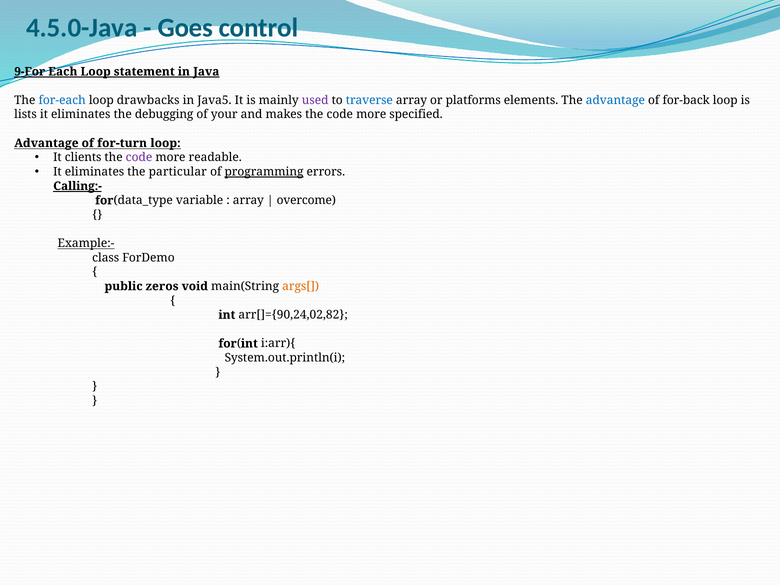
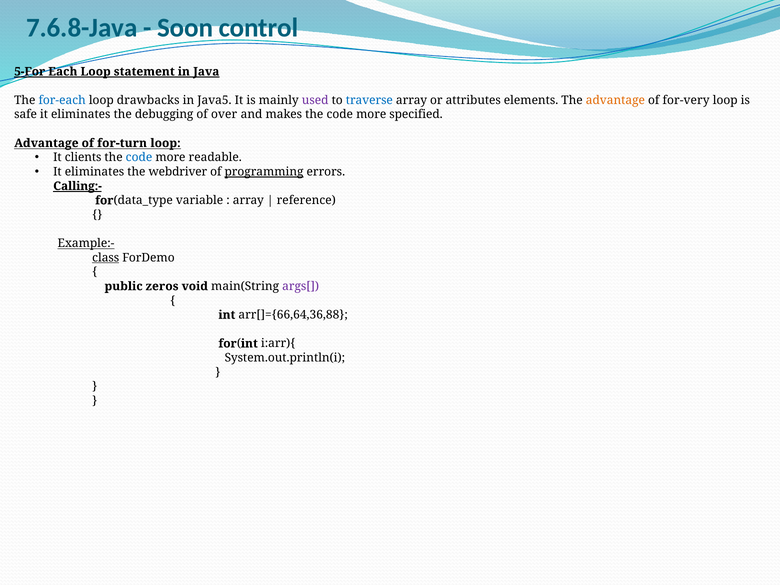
4.5.0-Java: 4.5.0-Java -> 7.6.8-Java (82, 28)
Goes: Goes -> Soon (185, 28)
9-For: 9-For -> 5-For (30, 72)
platforms: platforms -> attributes (473, 100)
advantage colour: blue -> orange (615, 100)
for-back: for-back -> for-very (686, 100)
lists: lists -> safe (26, 115)
your: your -> over (224, 115)
code colour: purple -> blue (139, 157)
particular: particular -> webdriver (178, 172)
overcome: overcome -> reference (306, 200)
class underline: none -> present (106, 258)
args[ colour: orange -> purple (301, 286)
arr[]={90,24,02,82: arr[]={90,24,02,82 -> arr[]={66,64,36,88 (293, 315)
